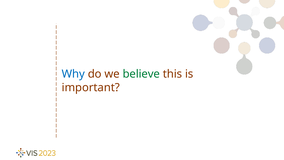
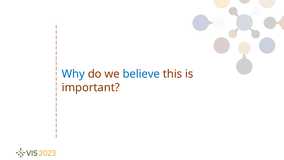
believe colour: green -> blue (141, 74)
